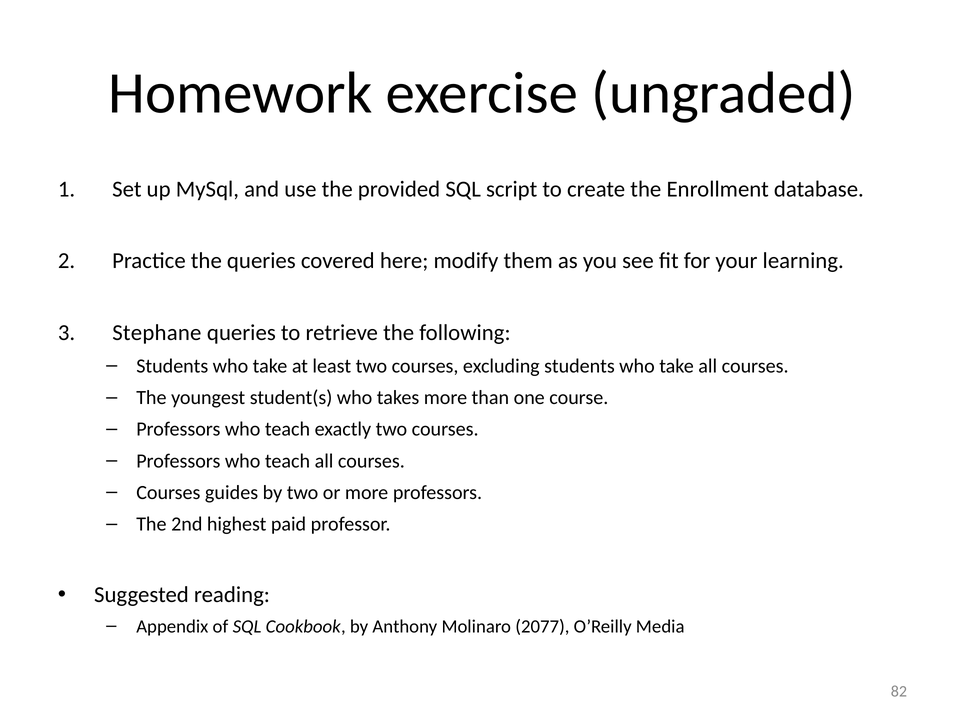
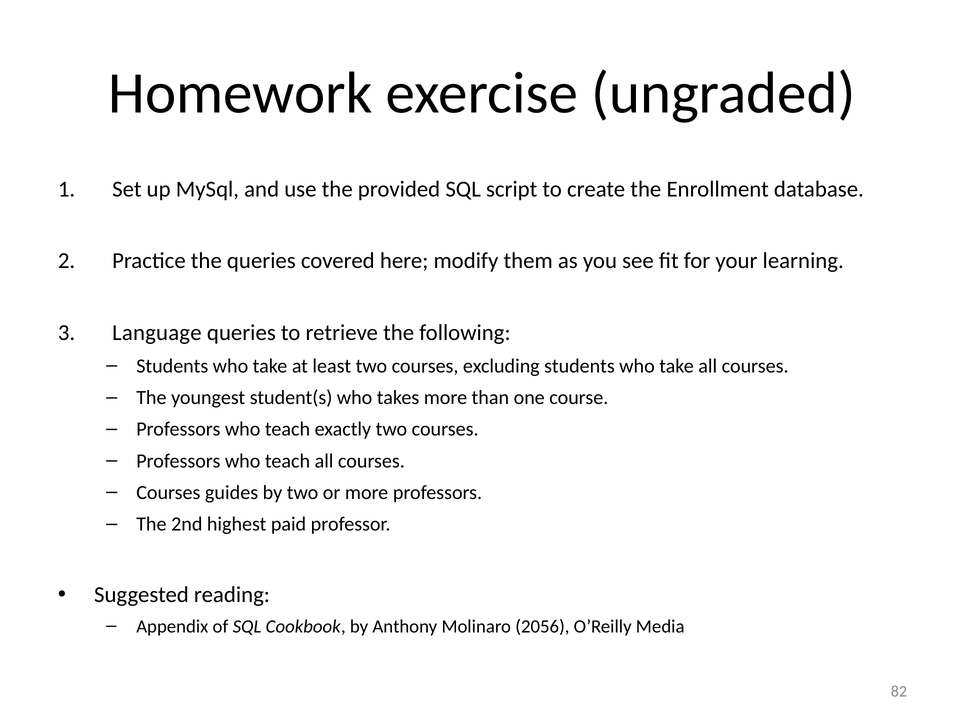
Stephane: Stephane -> Language (157, 333)
2077: 2077 -> 2056 (542, 626)
